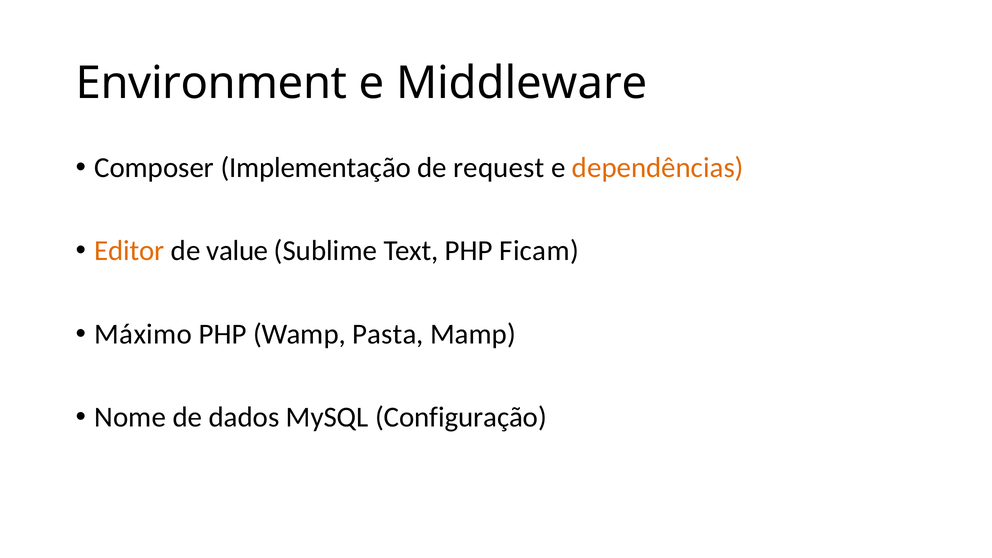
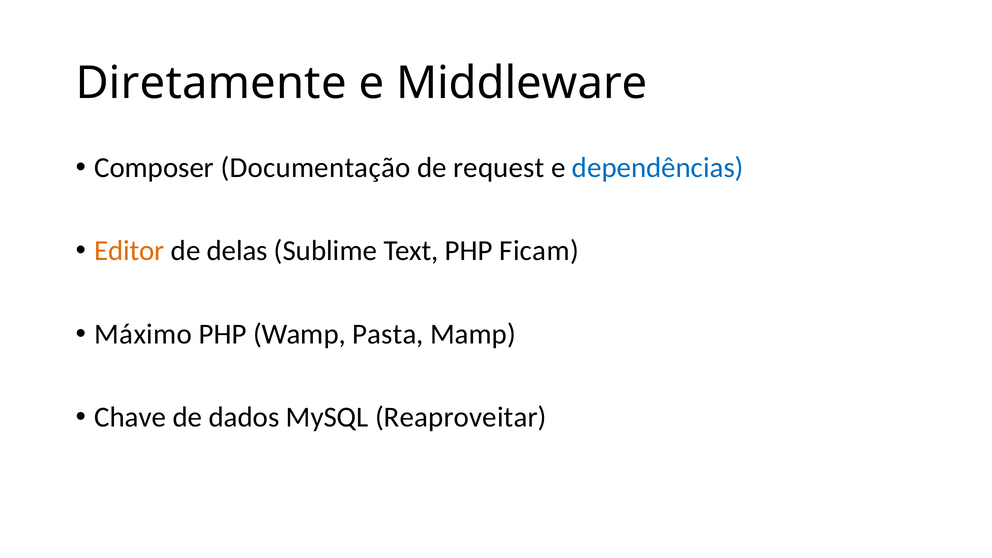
Environment: Environment -> Diretamente (211, 83)
Implementação: Implementação -> Documentação (315, 168)
dependências colour: orange -> blue (658, 168)
value: value -> delas (237, 251)
Nome: Nome -> Chave (130, 417)
Configuração: Configuração -> Reaproveitar (461, 417)
